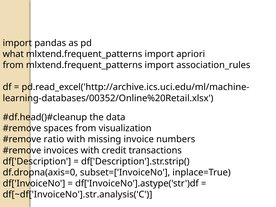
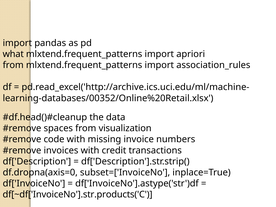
ratio: ratio -> code (54, 139)
df[~df['InvoiceNo'].str.analysis('C: df[~df['InvoiceNo'].str.analysis('C -> df[~df['InvoiceNo'].str.products('C (78, 195)
